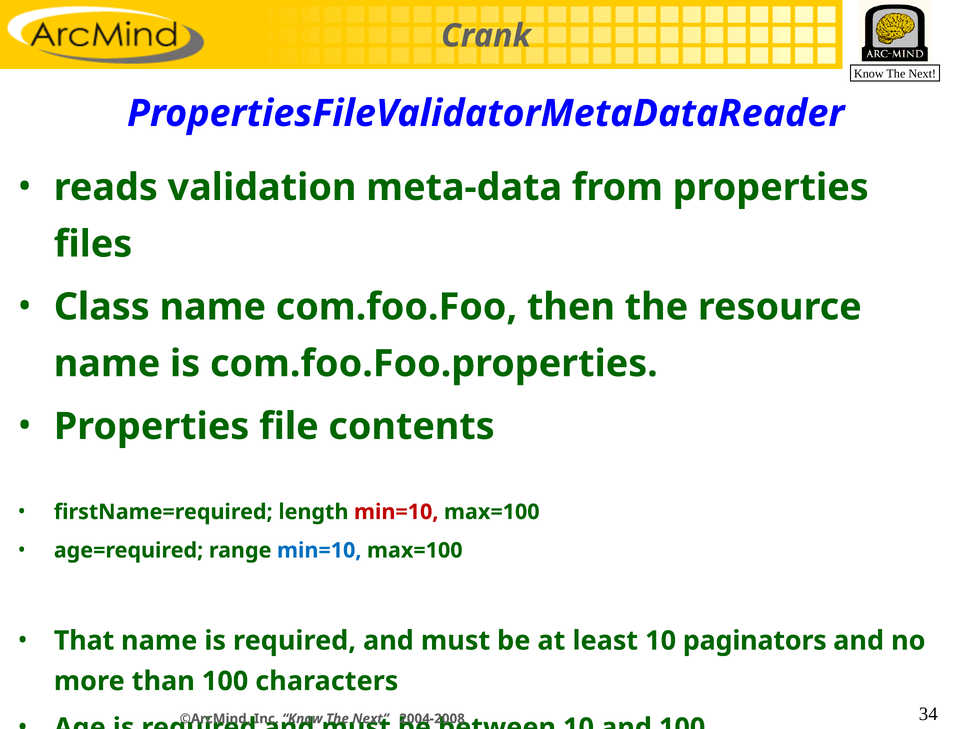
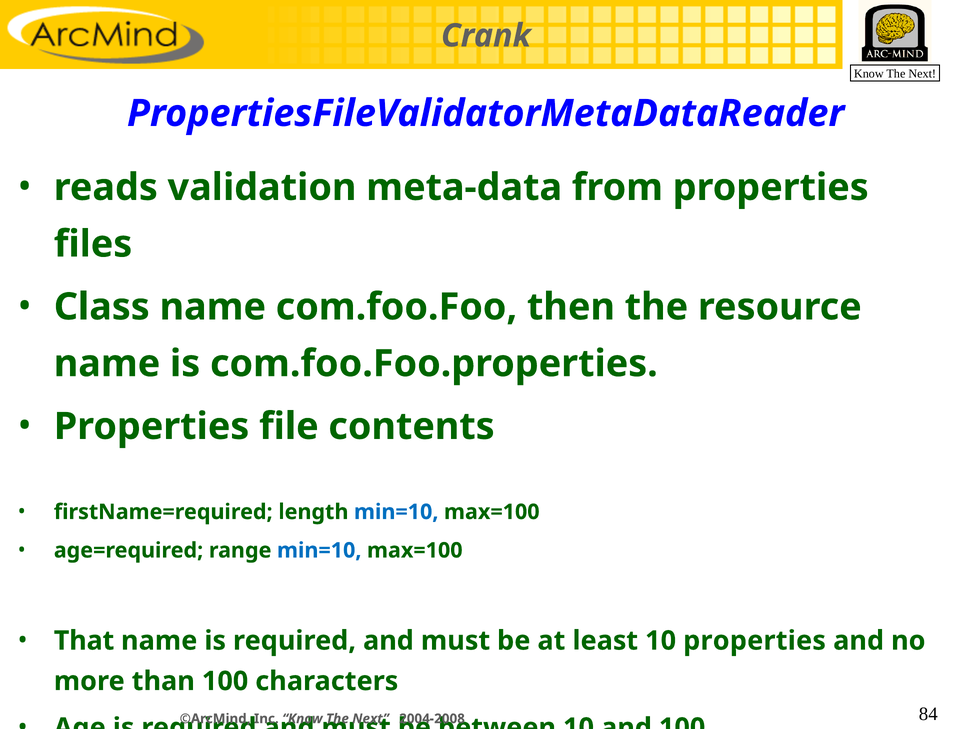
min=10 colour: red -> blue (396, 512)
10 paginators: paginators -> properties (755, 641)
34: 34 -> 84 (928, 714)
